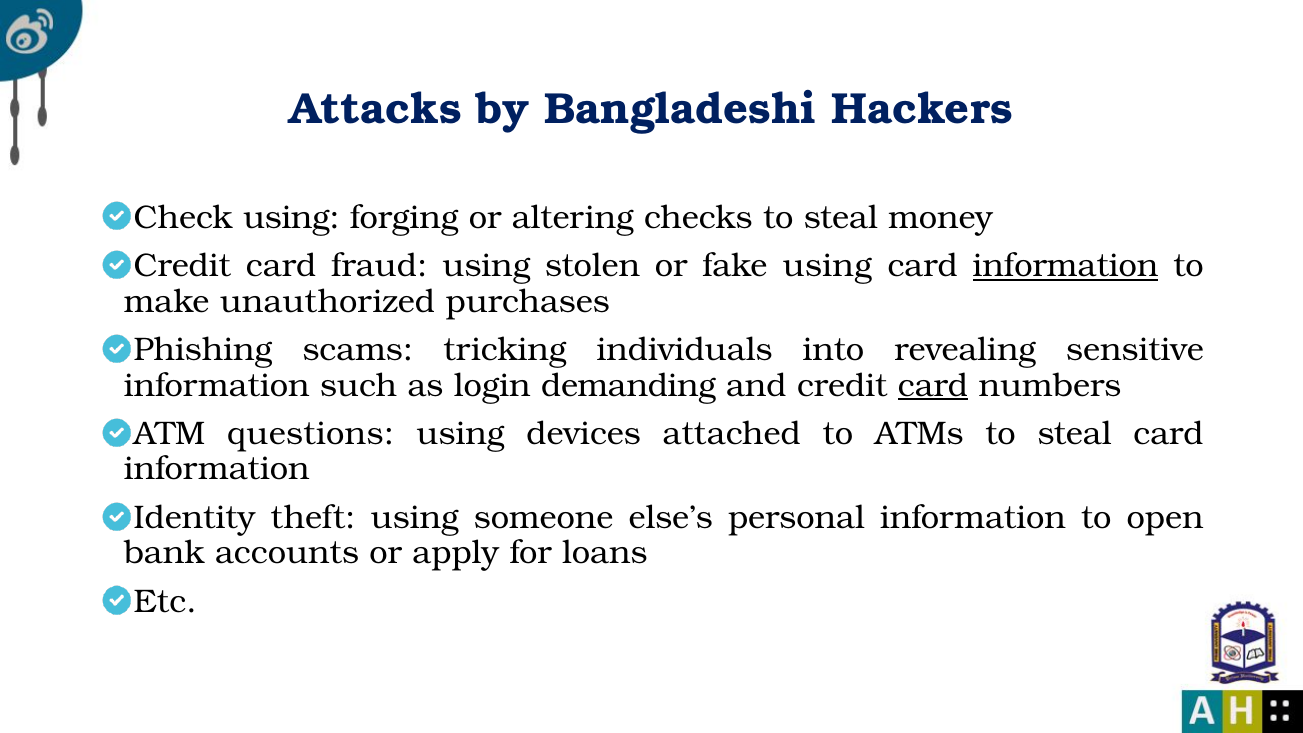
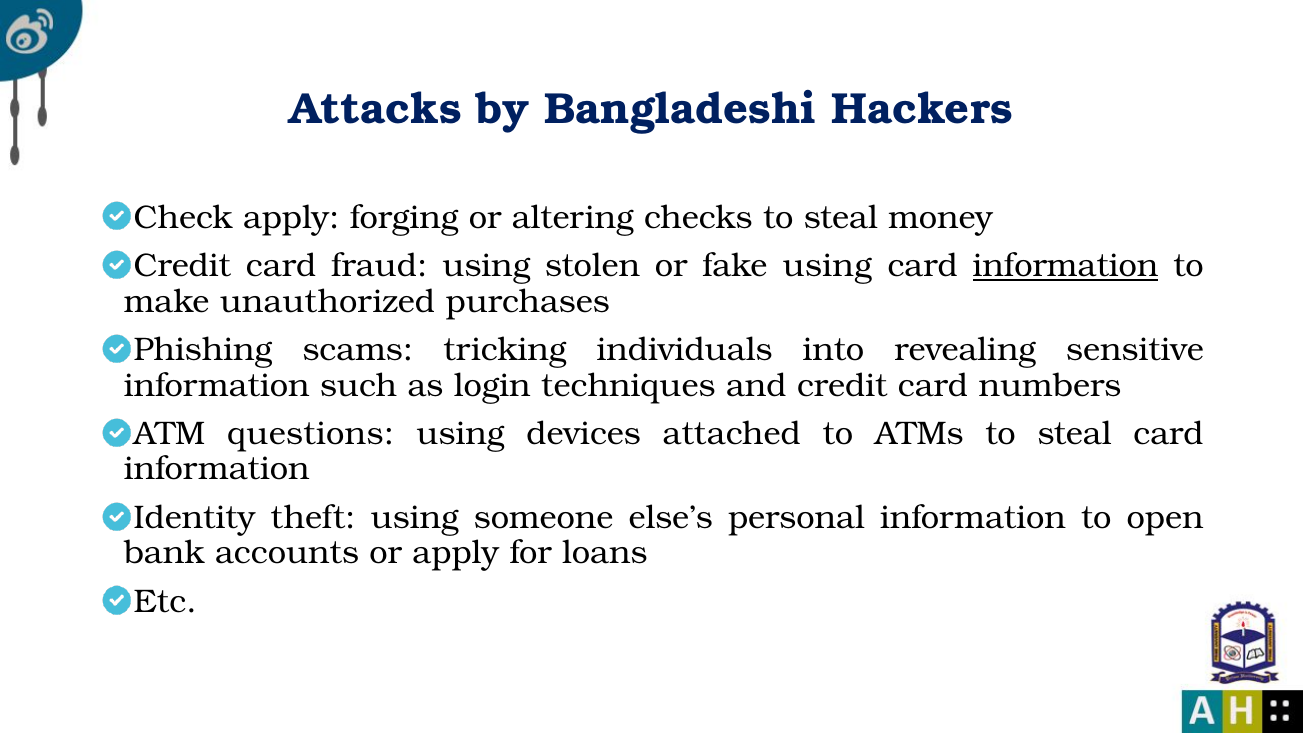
Check using: using -> apply (291, 217)
demanding: demanding -> techniques (628, 385)
card underline: present -> none (933, 385)
